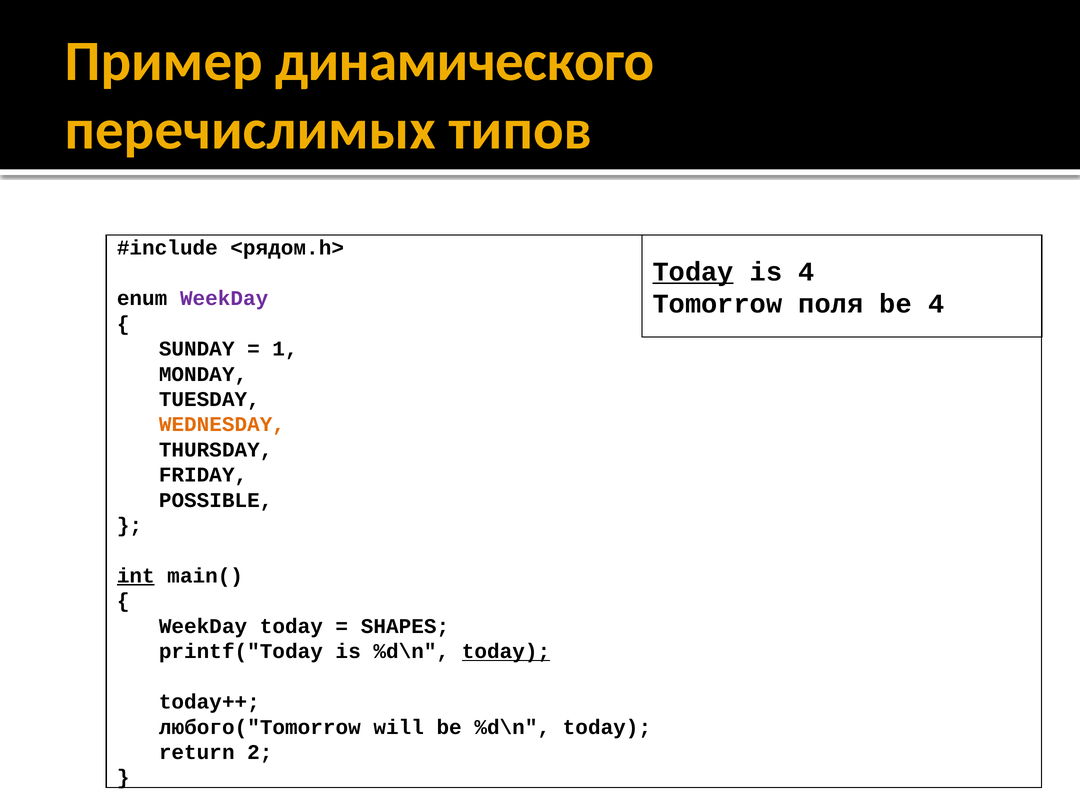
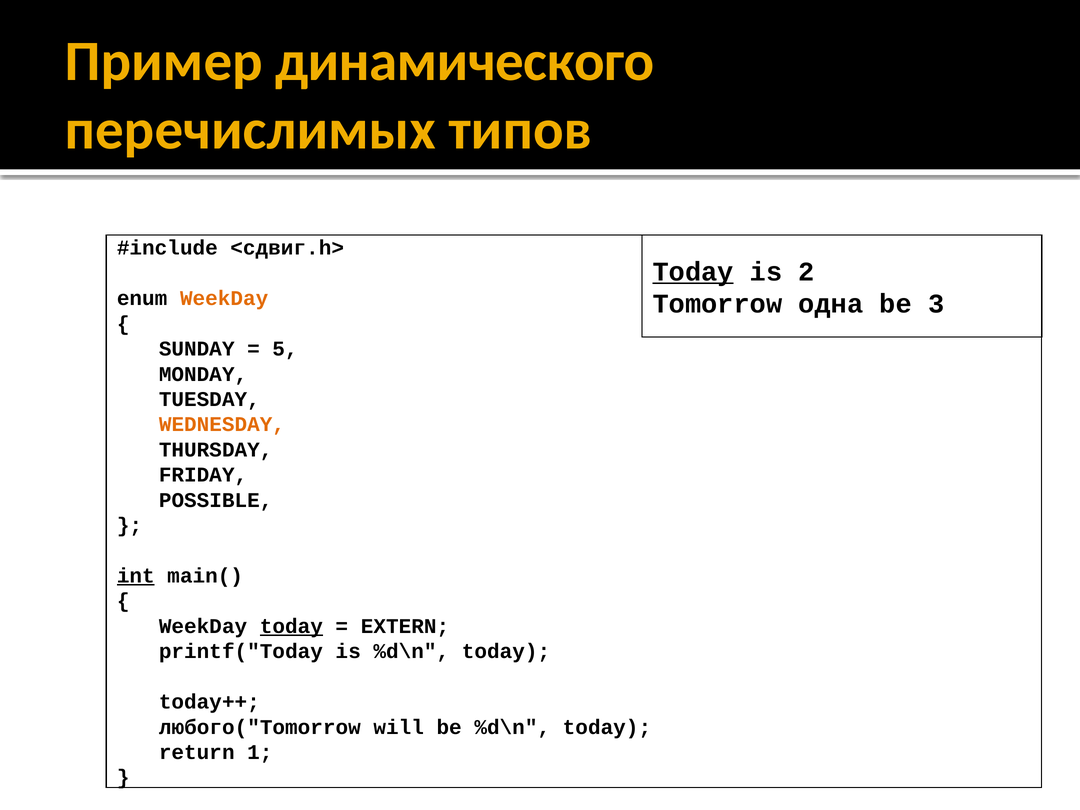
<рядом.h>: <рядом.h> -> <сдвиг.h> (287, 248)
is 4: 4 -> 2 (807, 272)
WeekDay colour: purple -> orange (224, 298)
поля: поля -> одна (831, 304)
be 4: 4 -> 3 (936, 304)
1: 1 -> 5 (285, 349)
today underline: none -> present (291, 626)
SHAPES: SHAPES -> EXTERN (405, 626)
today underline: present -> none (506, 651)
2: 2 -> 1 (260, 752)
